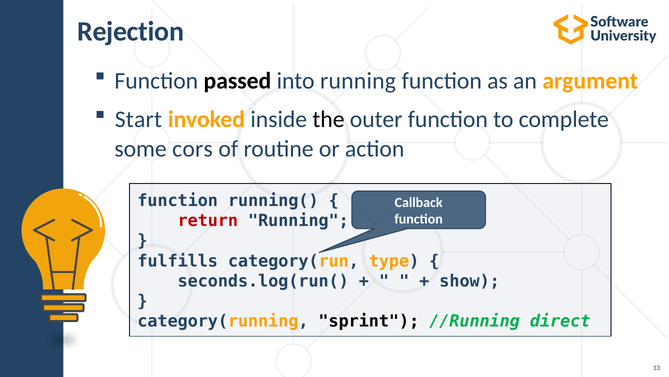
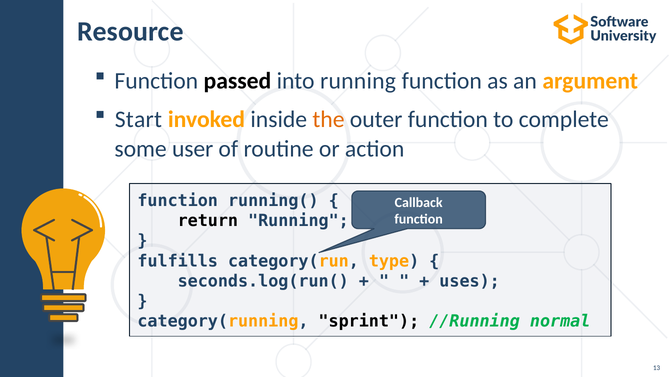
Rejection: Rejection -> Resource (130, 32)
the colour: black -> orange (328, 119)
cors: cors -> user (193, 149)
return colour: red -> black (208, 220)
show: show -> uses (470, 281)
direct: direct -> normal (560, 321)
